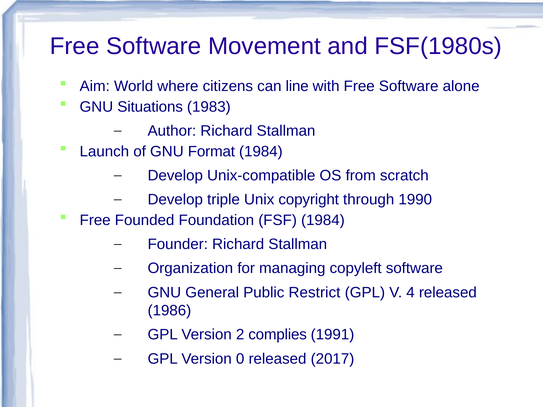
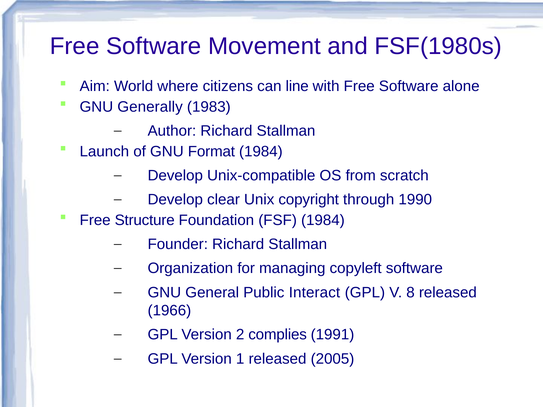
Situations: Situations -> Generally (150, 107)
triple: triple -> clear (224, 200)
Founded: Founded -> Structure (145, 220)
Restrict: Restrict -> Interact (314, 293)
4: 4 -> 8 (410, 293)
1986: 1986 -> 1966 (169, 311)
0: 0 -> 1 (240, 359)
2017: 2017 -> 2005 (332, 359)
